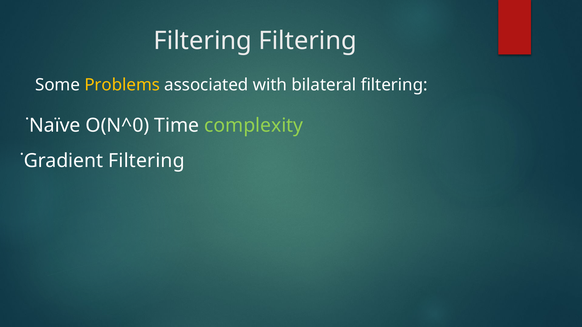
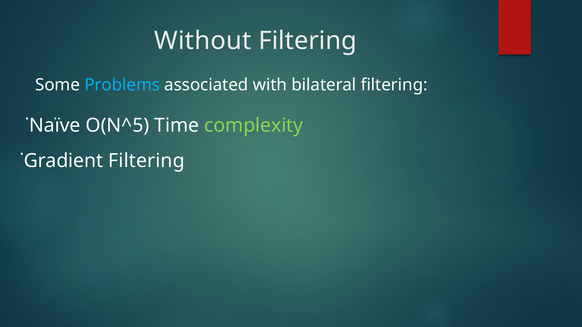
Filtering: Filtering -> Without (203, 41)
Problems colour: yellow -> light blue (122, 85)
O(N^0: O(N^0 -> O(N^5 (117, 126)
